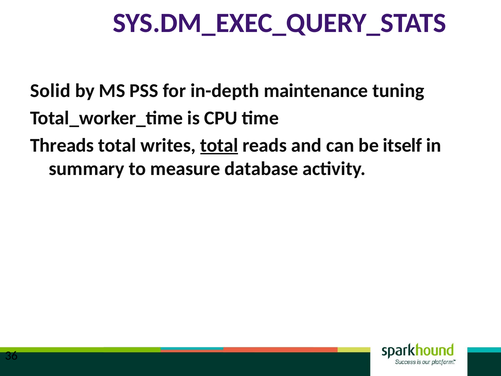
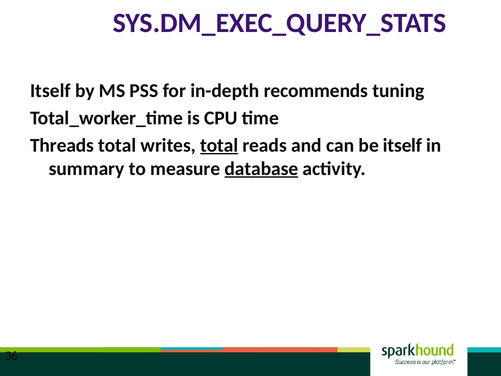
Solid: Solid -> Itself (50, 91)
maintenance: maintenance -> recommends (316, 91)
database underline: none -> present (261, 168)
